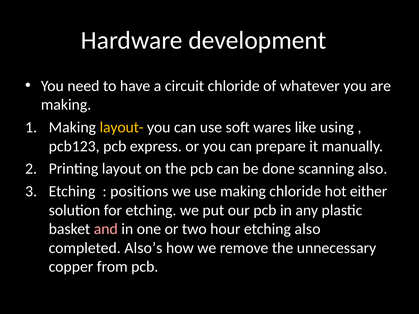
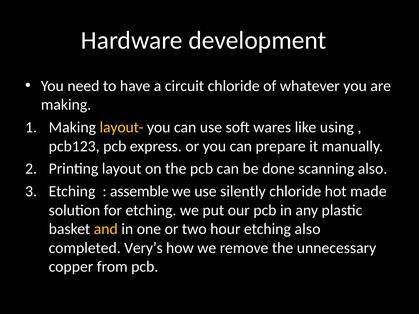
positions: positions -> assemble (139, 191)
use making: making -> silently (243, 191)
either: either -> made (368, 191)
and colour: pink -> yellow (106, 229)
Also’s: Also’s -> Very’s (143, 248)
